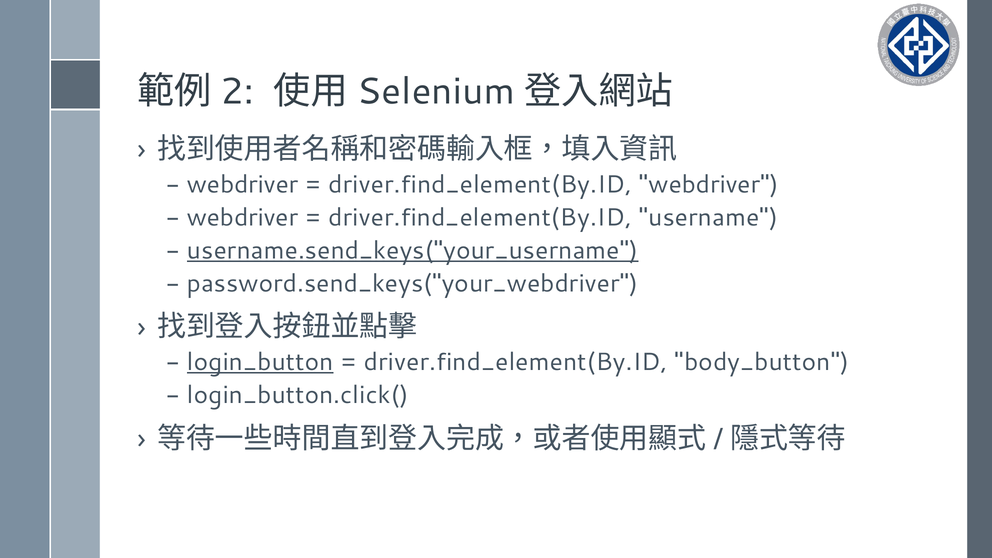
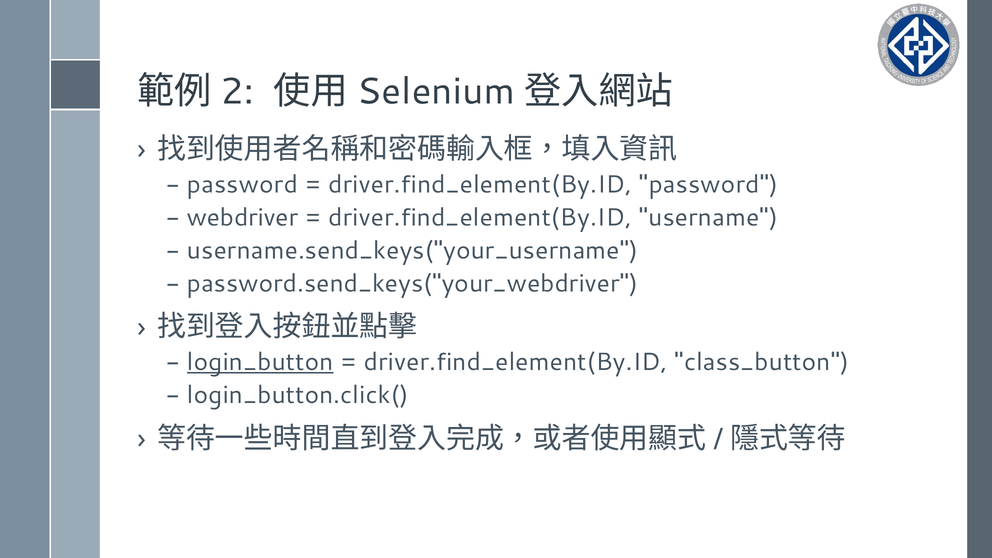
webdriver: webdriver -> password (242, 185)
driver.find_element(By.ID webdriver: webdriver -> password (709, 185)
username.send_keys("your_username underline: present -> none (413, 251)
body_button: body_button -> class_button (762, 362)
